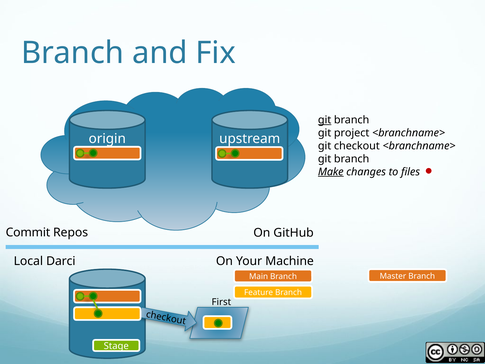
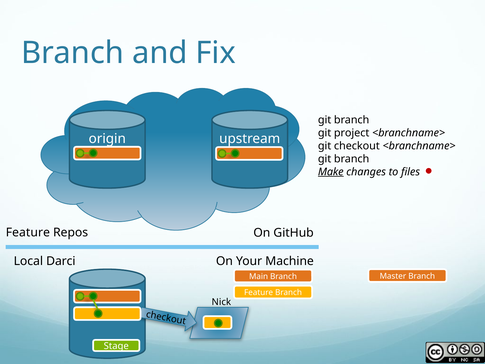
git underline: present -> none (325, 120)
Commit: Commit -> Feature (28, 232)
First: First -> Nick (221, 302)
